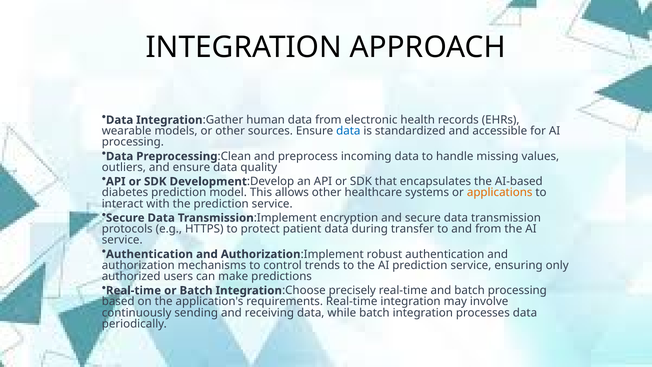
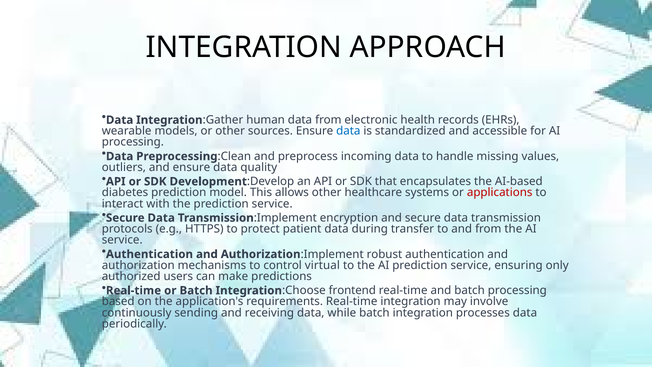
applications colour: orange -> red (500, 193)
trends: trends -> virtual (322, 265)
precisely: precisely -> frontend (352, 290)
